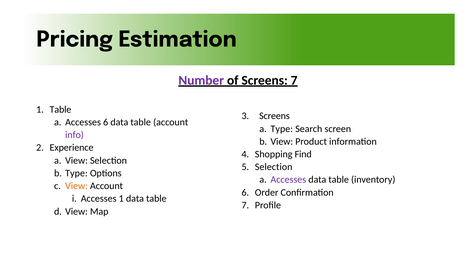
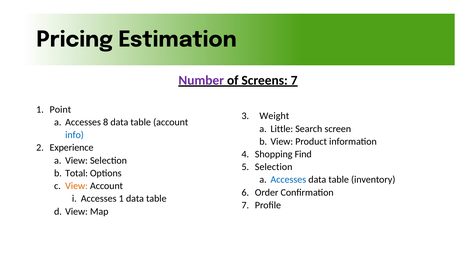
1 Table: Table -> Point (60, 109)
Screens: Screens -> Weight (274, 116)
Accesses 6: 6 -> 8 (106, 122)
Type: Type -> Little (282, 129)
info colour: purple -> blue (75, 135)
Type: Type -> Total (77, 173)
Accesses colour: purple -> blue (288, 180)
